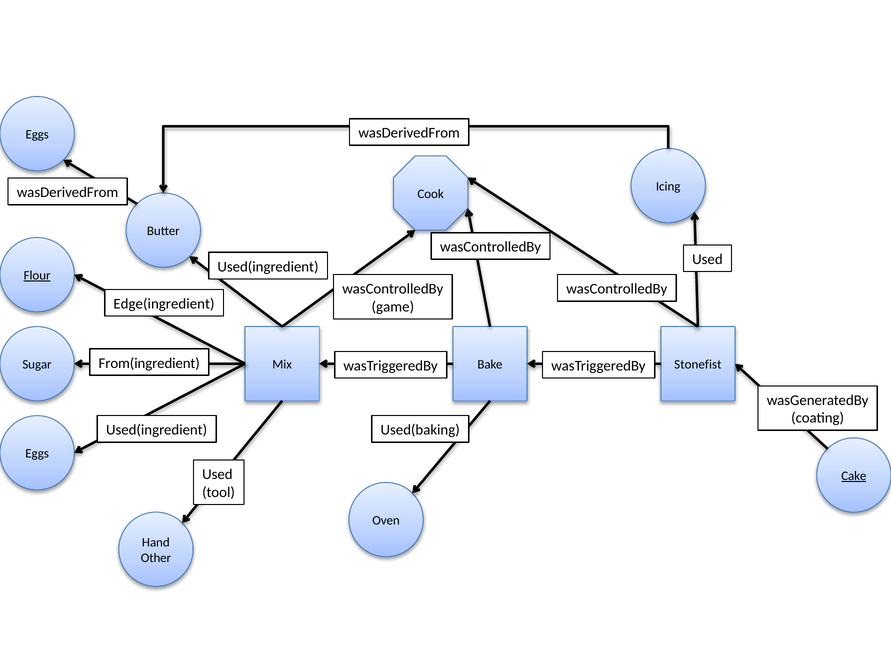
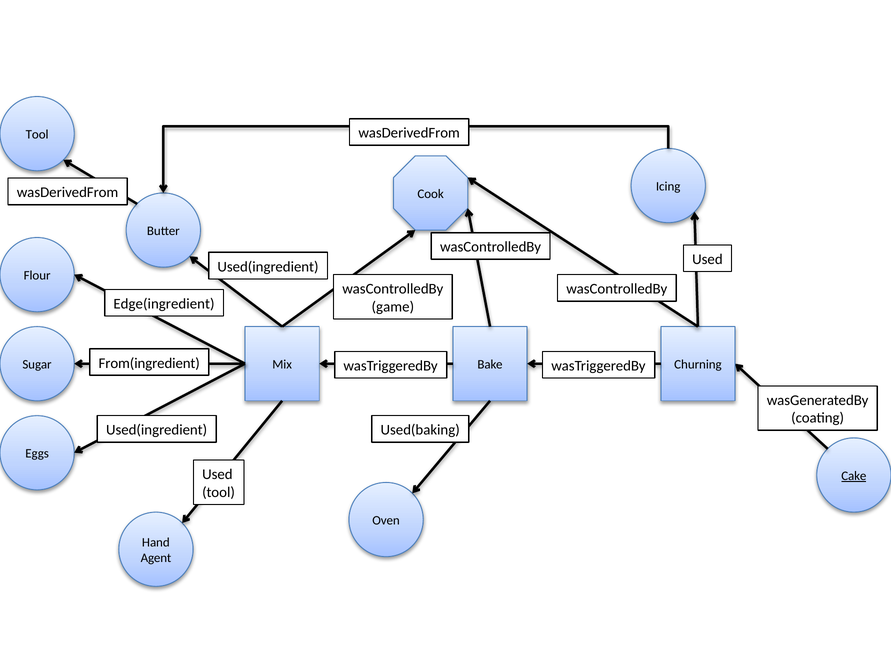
Eggs: Eggs -> Tool (37, 135)
Flour underline: present -> none (37, 276)
Stonefist: Stonefist -> Churning (698, 365)
Other: Other -> Agent (156, 558)
